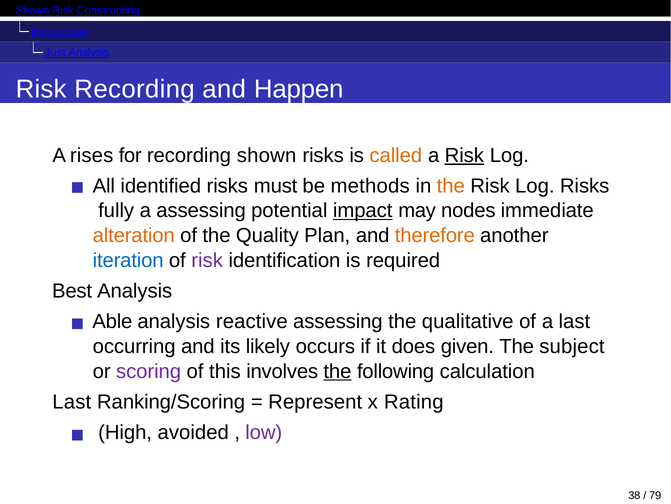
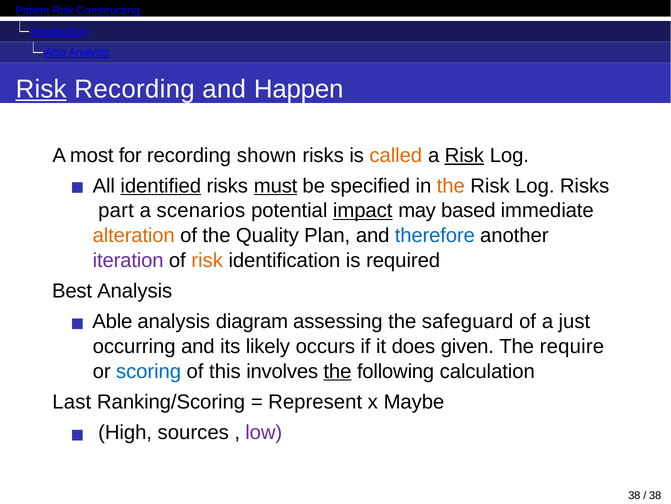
Shown: Shown -> Patient (33, 11)
Just: Just -> Also (55, 53)
Risk underline: none -> present (41, 89)
rises: rises -> most (92, 155)
identified underline: none -> present (161, 186)
must underline: none -> present (276, 186)
methods: methods -> specified (370, 186)
fully: fully -> part (116, 211)
a assessing: assessing -> scenarios (201, 211)
nodes: nodes -> based (468, 211)
therefore colour: orange -> blue (435, 236)
iteration colour: blue -> purple (128, 260)
risk colour: purple -> orange (207, 260)
reactive: reactive -> diagram (252, 321)
qualitative: qualitative -> safeguard (468, 321)
a last: last -> just (574, 321)
subject: subject -> require (572, 346)
scoring colour: purple -> blue (149, 371)
Rating: Rating -> Maybe (414, 402)
avoided: avoided -> sources (193, 432)
79: 79 -> 38 (655, 495)
